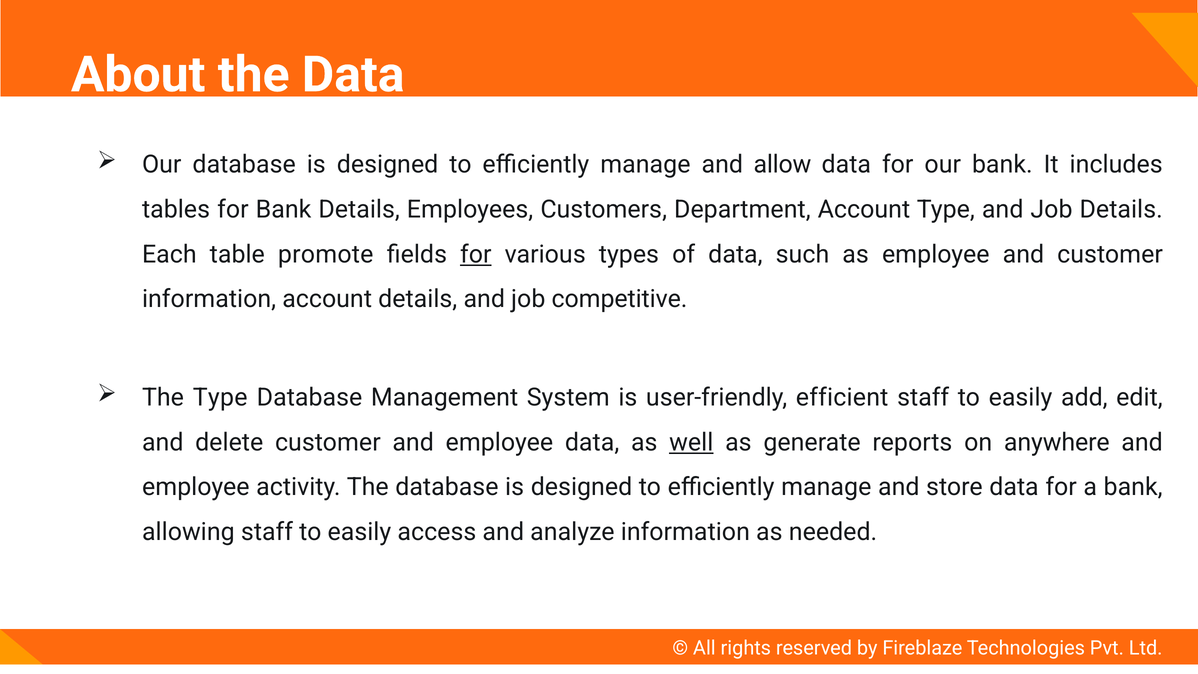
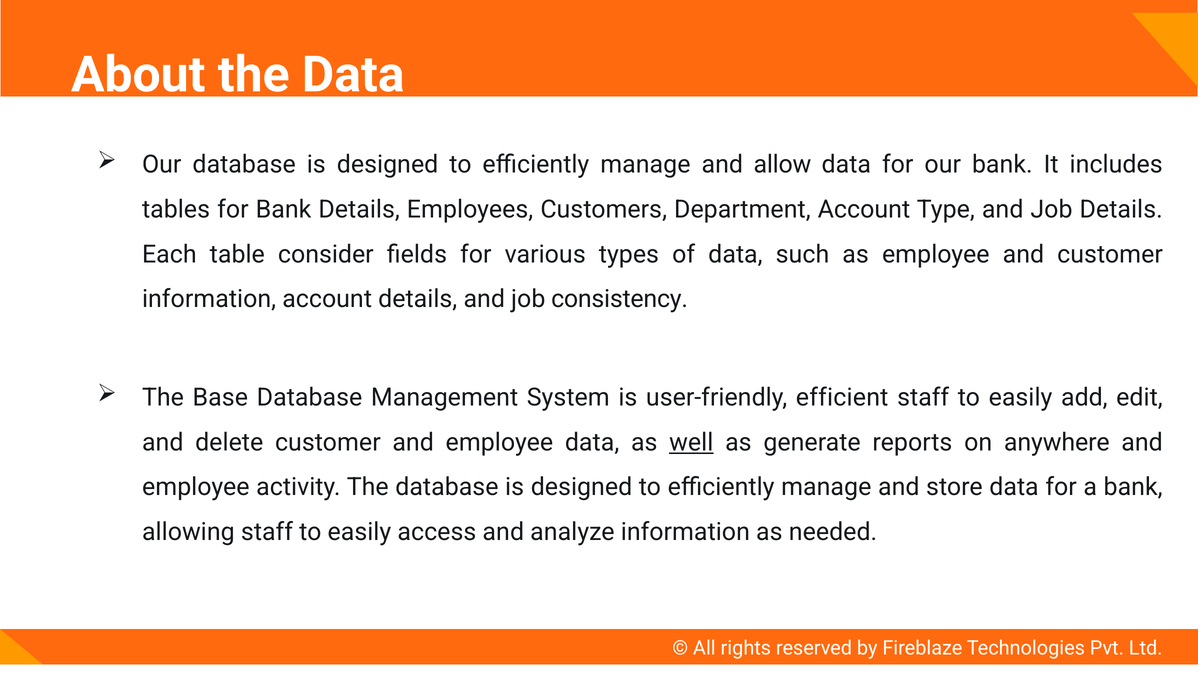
promote: promote -> consider (326, 254)
for underline: present -> none (476, 254)
competitive: competitive -> consistency (620, 299)
The Type: Type -> Base (220, 397)
